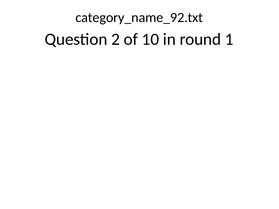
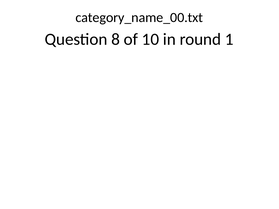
category_name_92.txt: category_name_92.txt -> category_name_00.txt (139, 18)
2: 2 -> 8 (116, 39)
